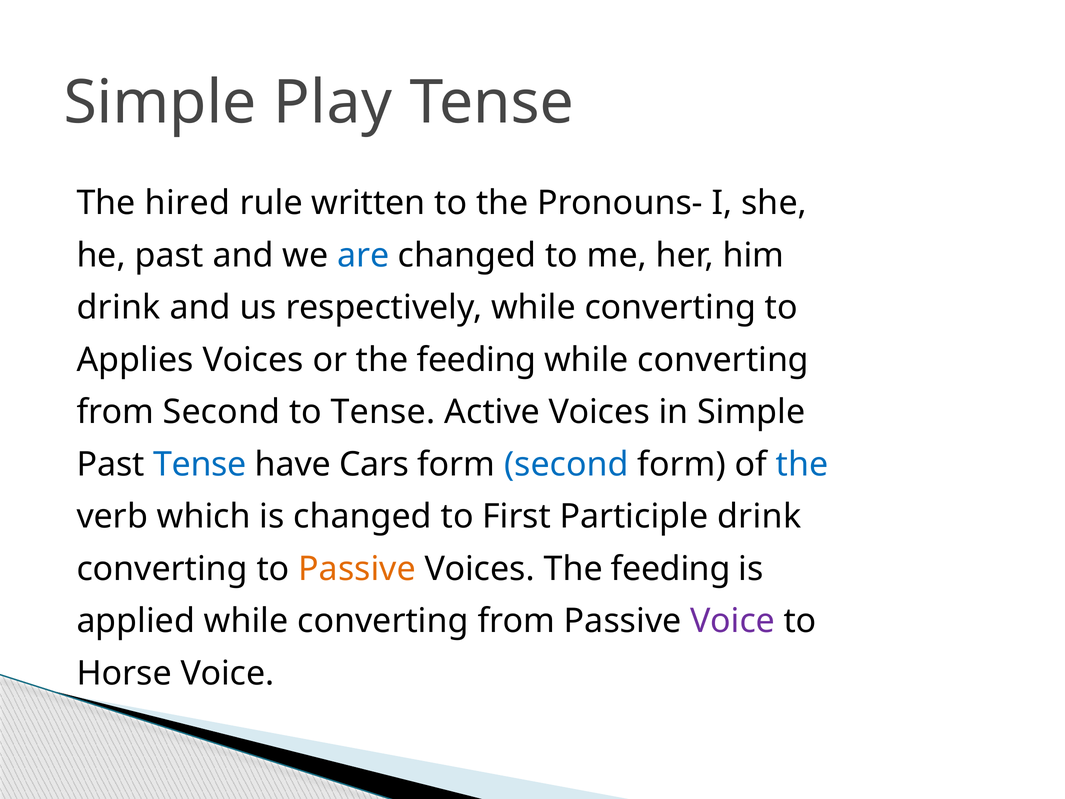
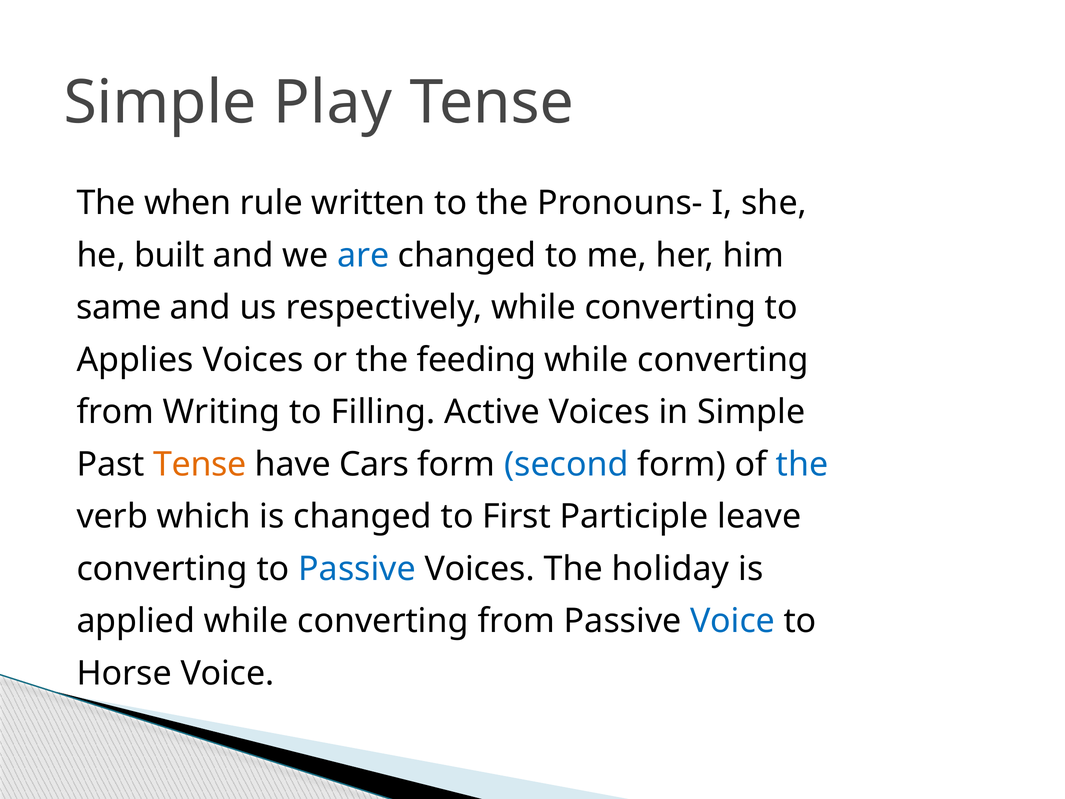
hired: hired -> when (188, 203)
he past: past -> built (169, 255)
drink: drink -> same (119, 307)
from Second: Second -> Writing (222, 412)
to Tense: Tense -> Filling (383, 412)
Tense colour: blue -> orange (200, 464)
Participle drink: drink -> leave (759, 516)
Passive colour: orange -> blue (357, 569)
Voices The feeding: feeding -> holiday (670, 569)
Voice colour: purple -> blue (733, 621)
